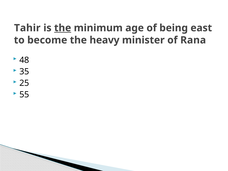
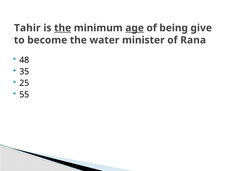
age underline: none -> present (135, 28)
east: east -> give (201, 28)
heavy: heavy -> water (104, 40)
